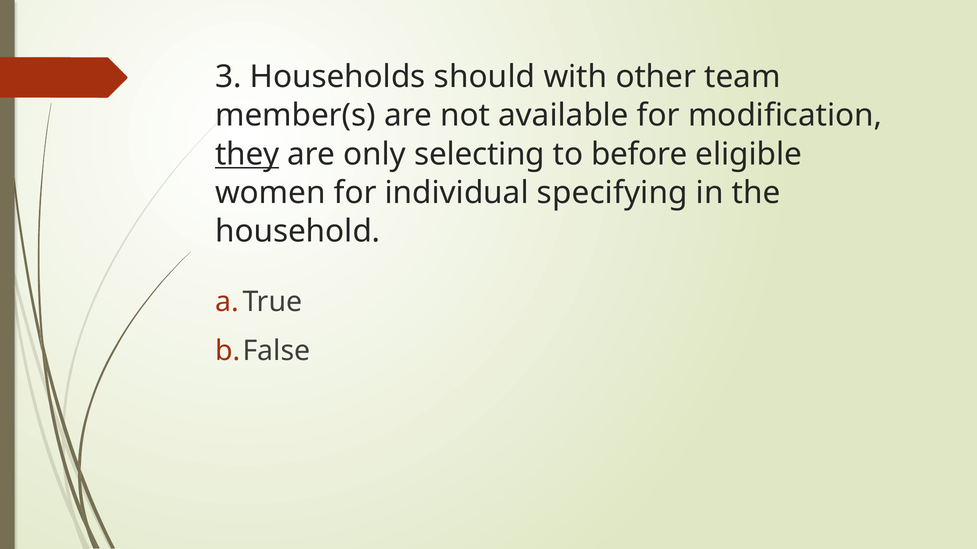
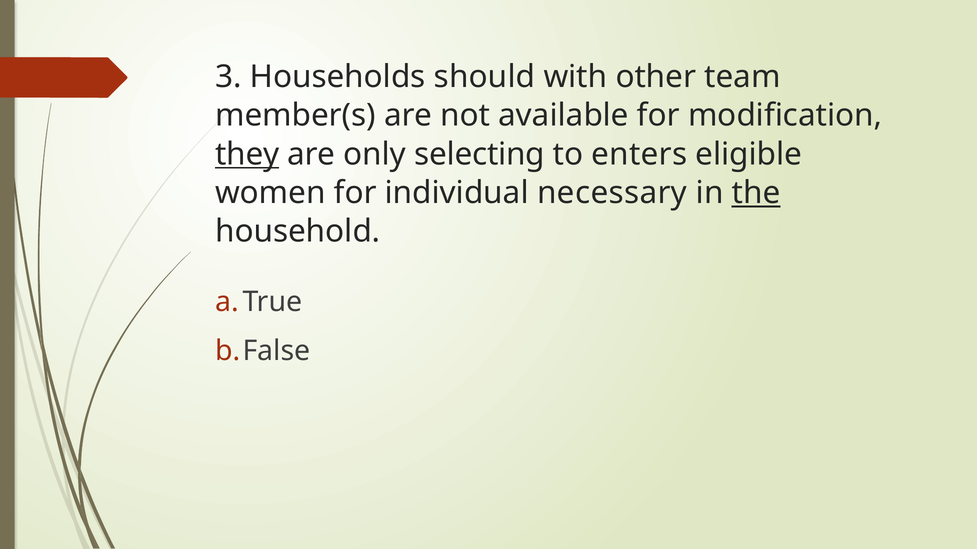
before: before -> enters (639, 154)
specifying: specifying -> necessary (612, 193)
the underline: none -> present (756, 193)
